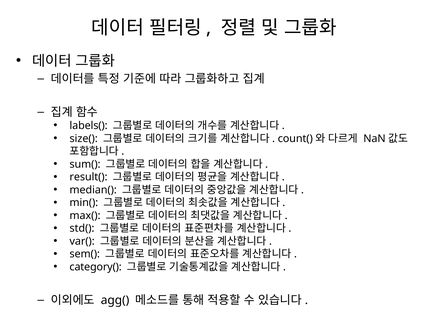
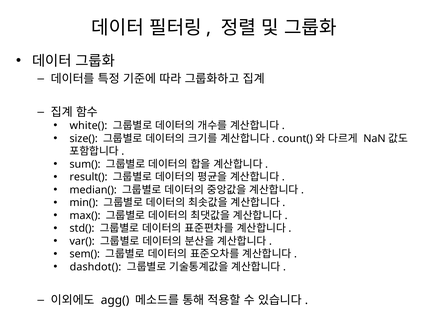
labels(: labels( -> white( (88, 126)
category(: category( -> dashdot( (95, 267)
